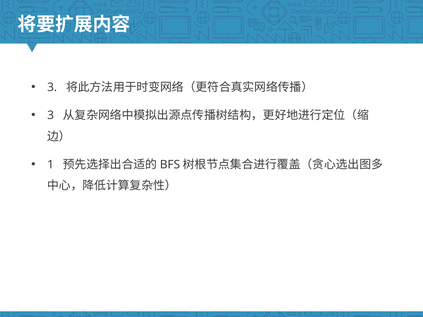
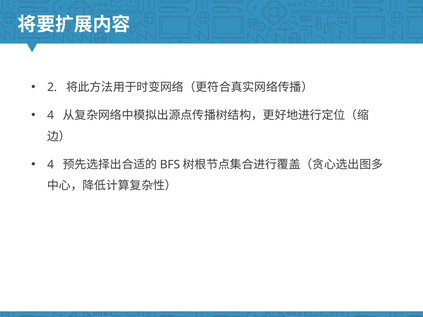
3: 3 -> 2 (52, 87)
3: 3 -> 4 (51, 115)
1: 1 -> 4 (51, 165)
